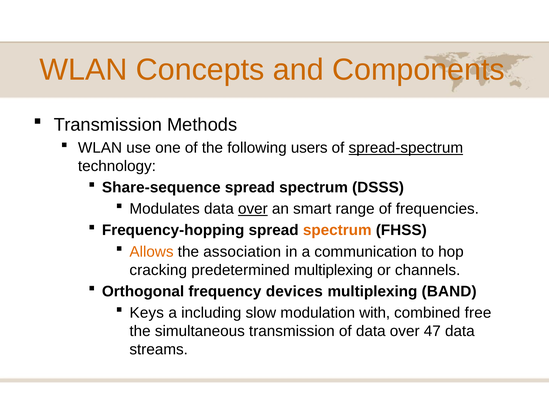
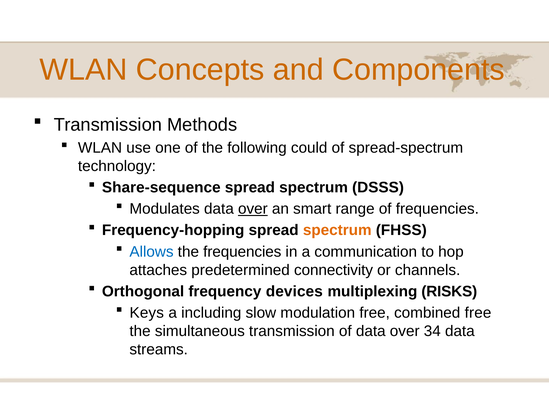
users: users -> could (309, 148)
spread-spectrum underline: present -> none (406, 148)
Allows colour: orange -> blue (152, 252)
the association: association -> frequencies (242, 252)
cracking: cracking -> attaches (158, 270)
predetermined multiplexing: multiplexing -> connectivity (334, 270)
BAND: BAND -> RISKS (449, 291)
modulation with: with -> free (375, 313)
47: 47 -> 34 (432, 331)
